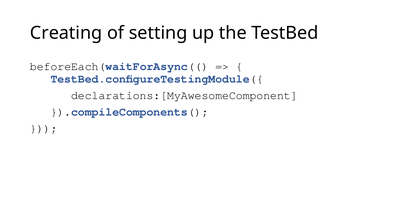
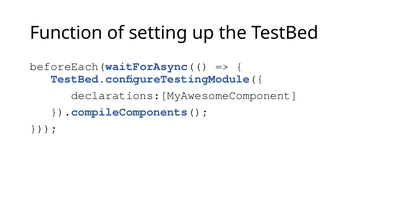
Creating: Creating -> Function (66, 33)
